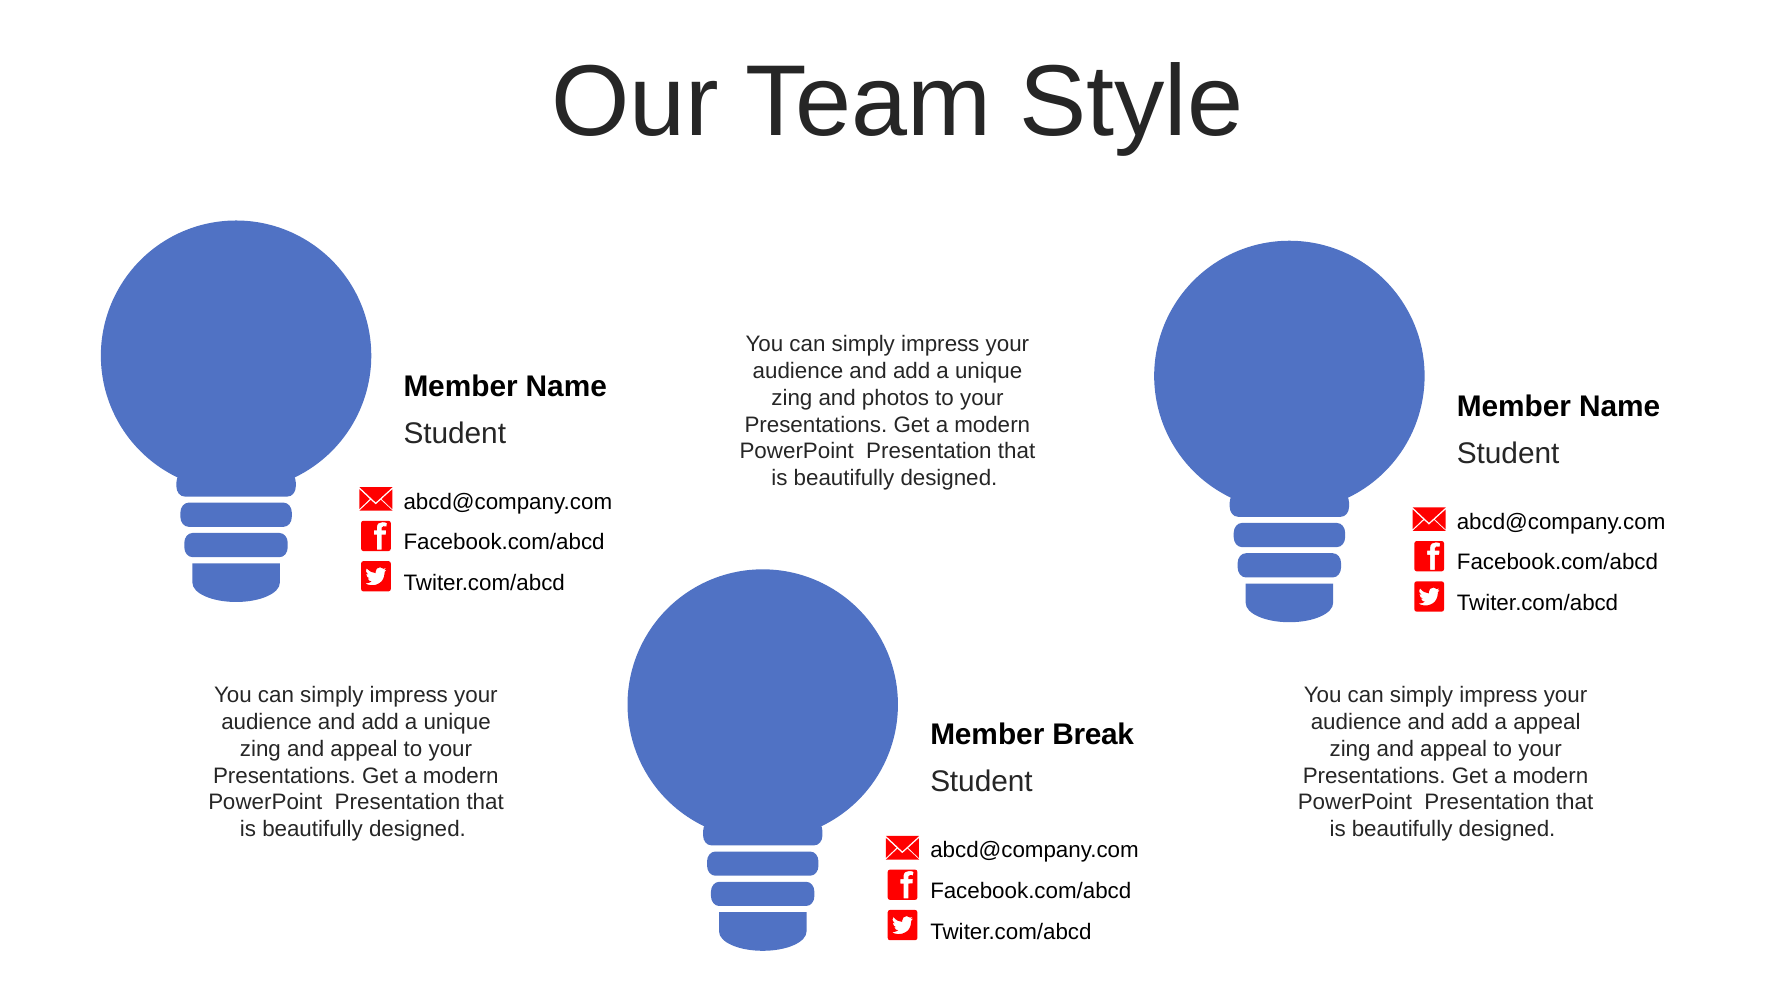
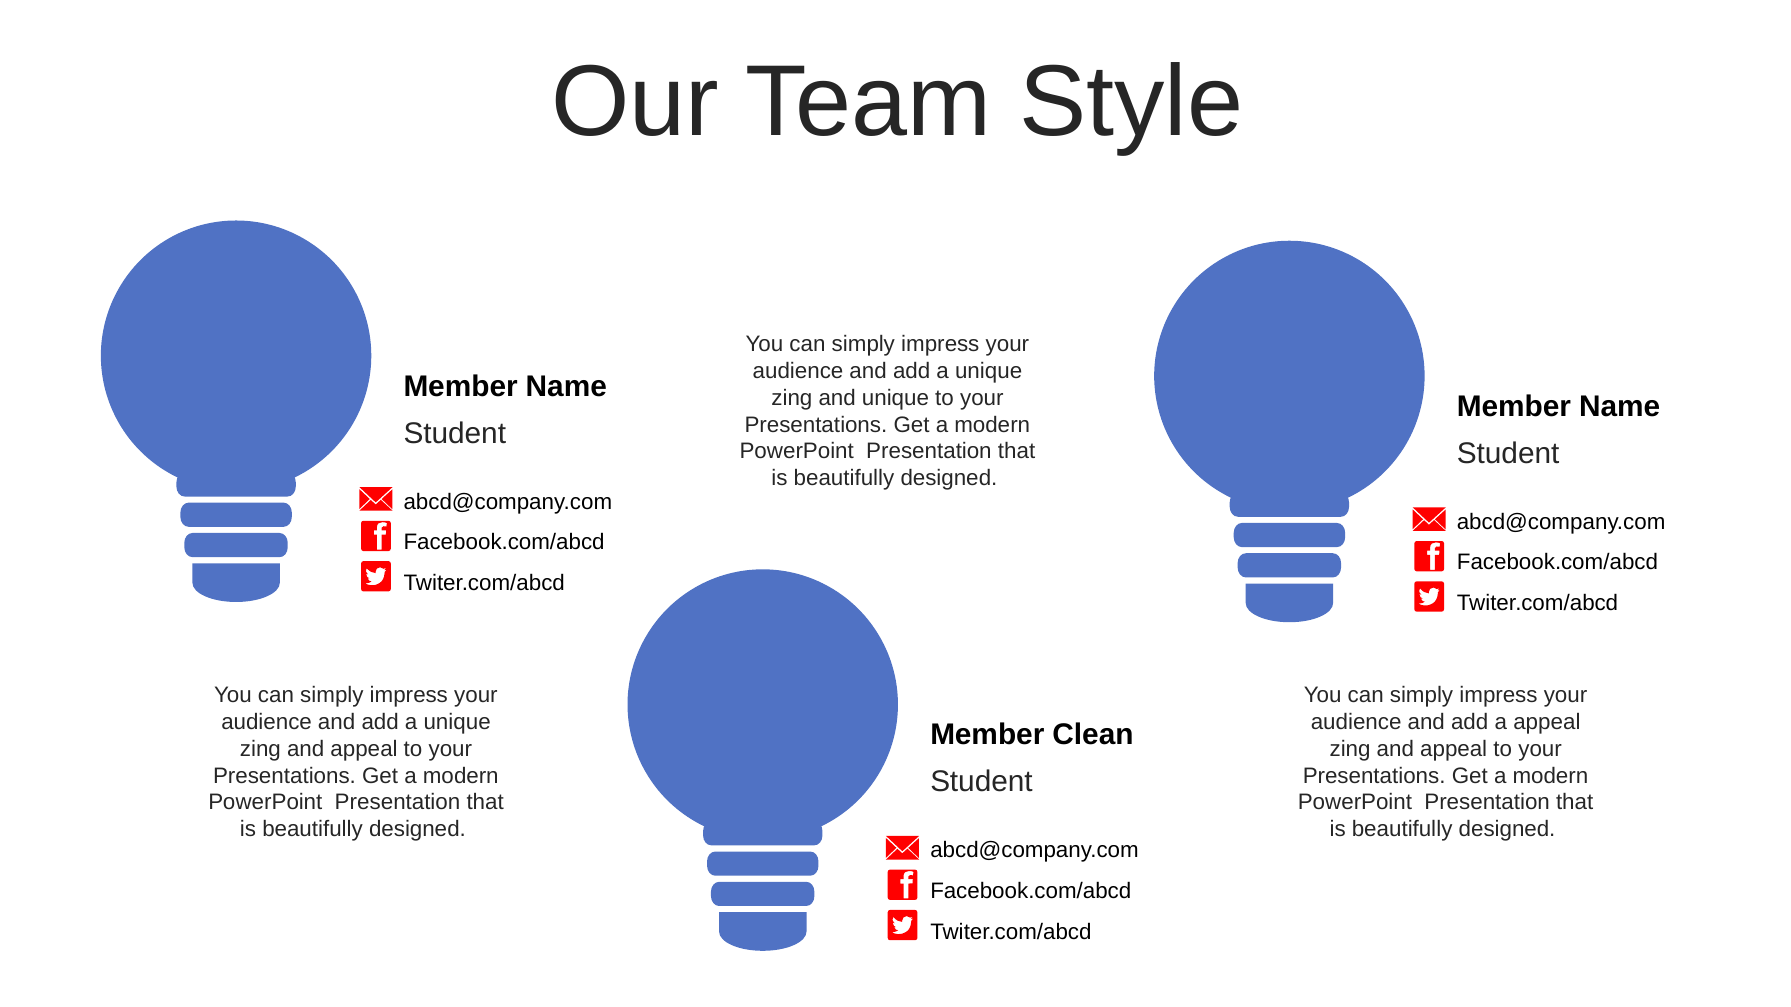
and photos: photos -> unique (895, 398)
Break: Break -> Clean (1093, 735)
